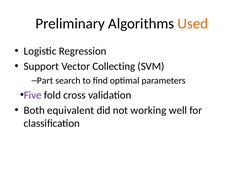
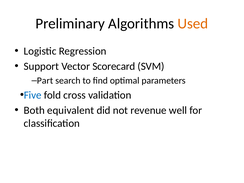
Collecting: Collecting -> Scorecard (114, 66)
Five colour: purple -> blue (33, 95)
working: working -> revenue (149, 110)
